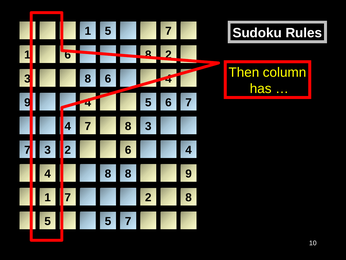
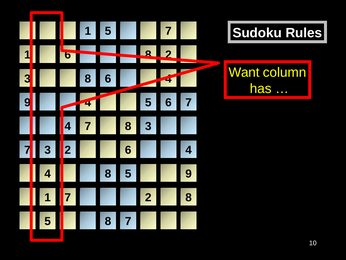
Then: Then -> Want (244, 72)
4 8 8: 8 -> 5 (128, 173)
5 5: 5 -> 8 (108, 221)
